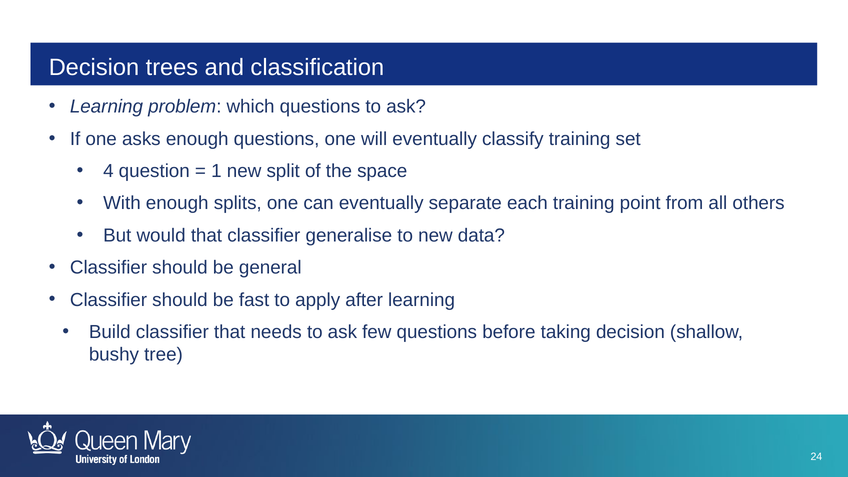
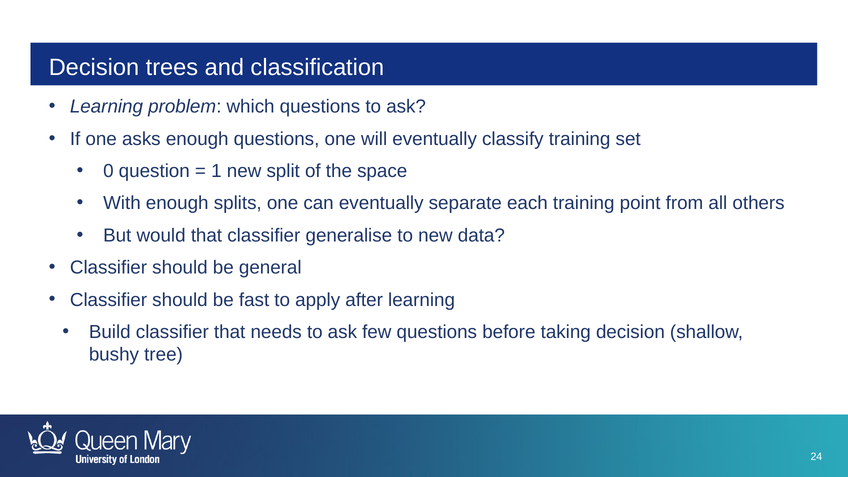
4: 4 -> 0 (108, 171)
